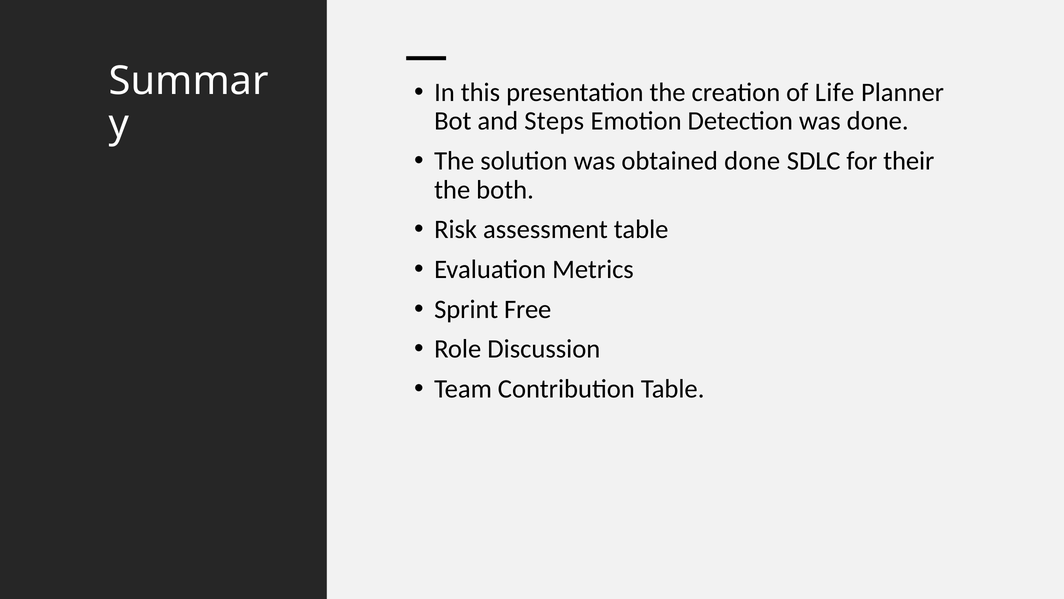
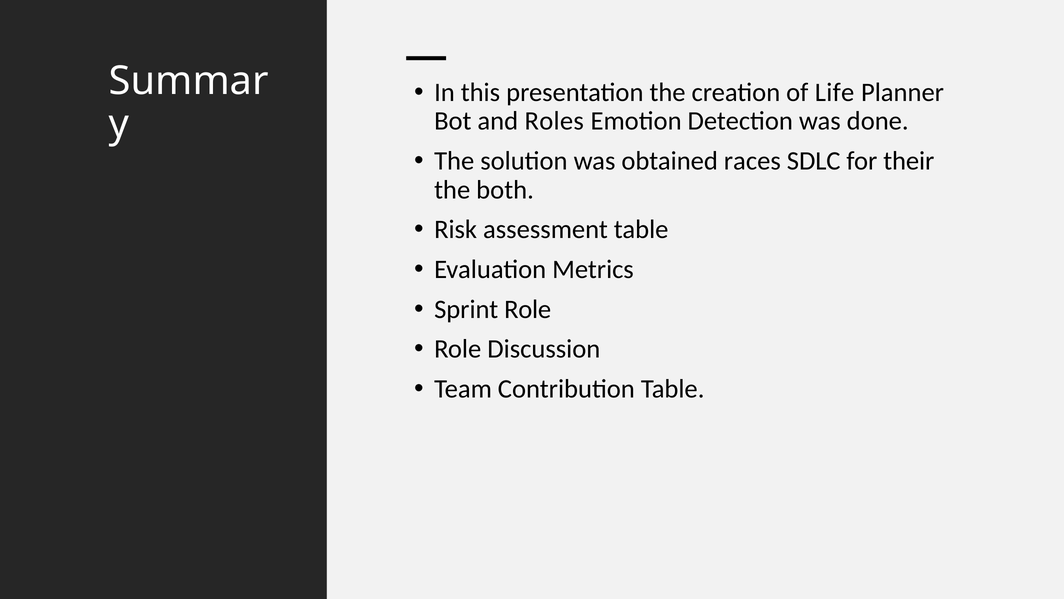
Steps: Steps -> Roles (554, 121)
obtained done: done -> races (752, 161)
Sprint Free: Free -> Role (528, 309)
